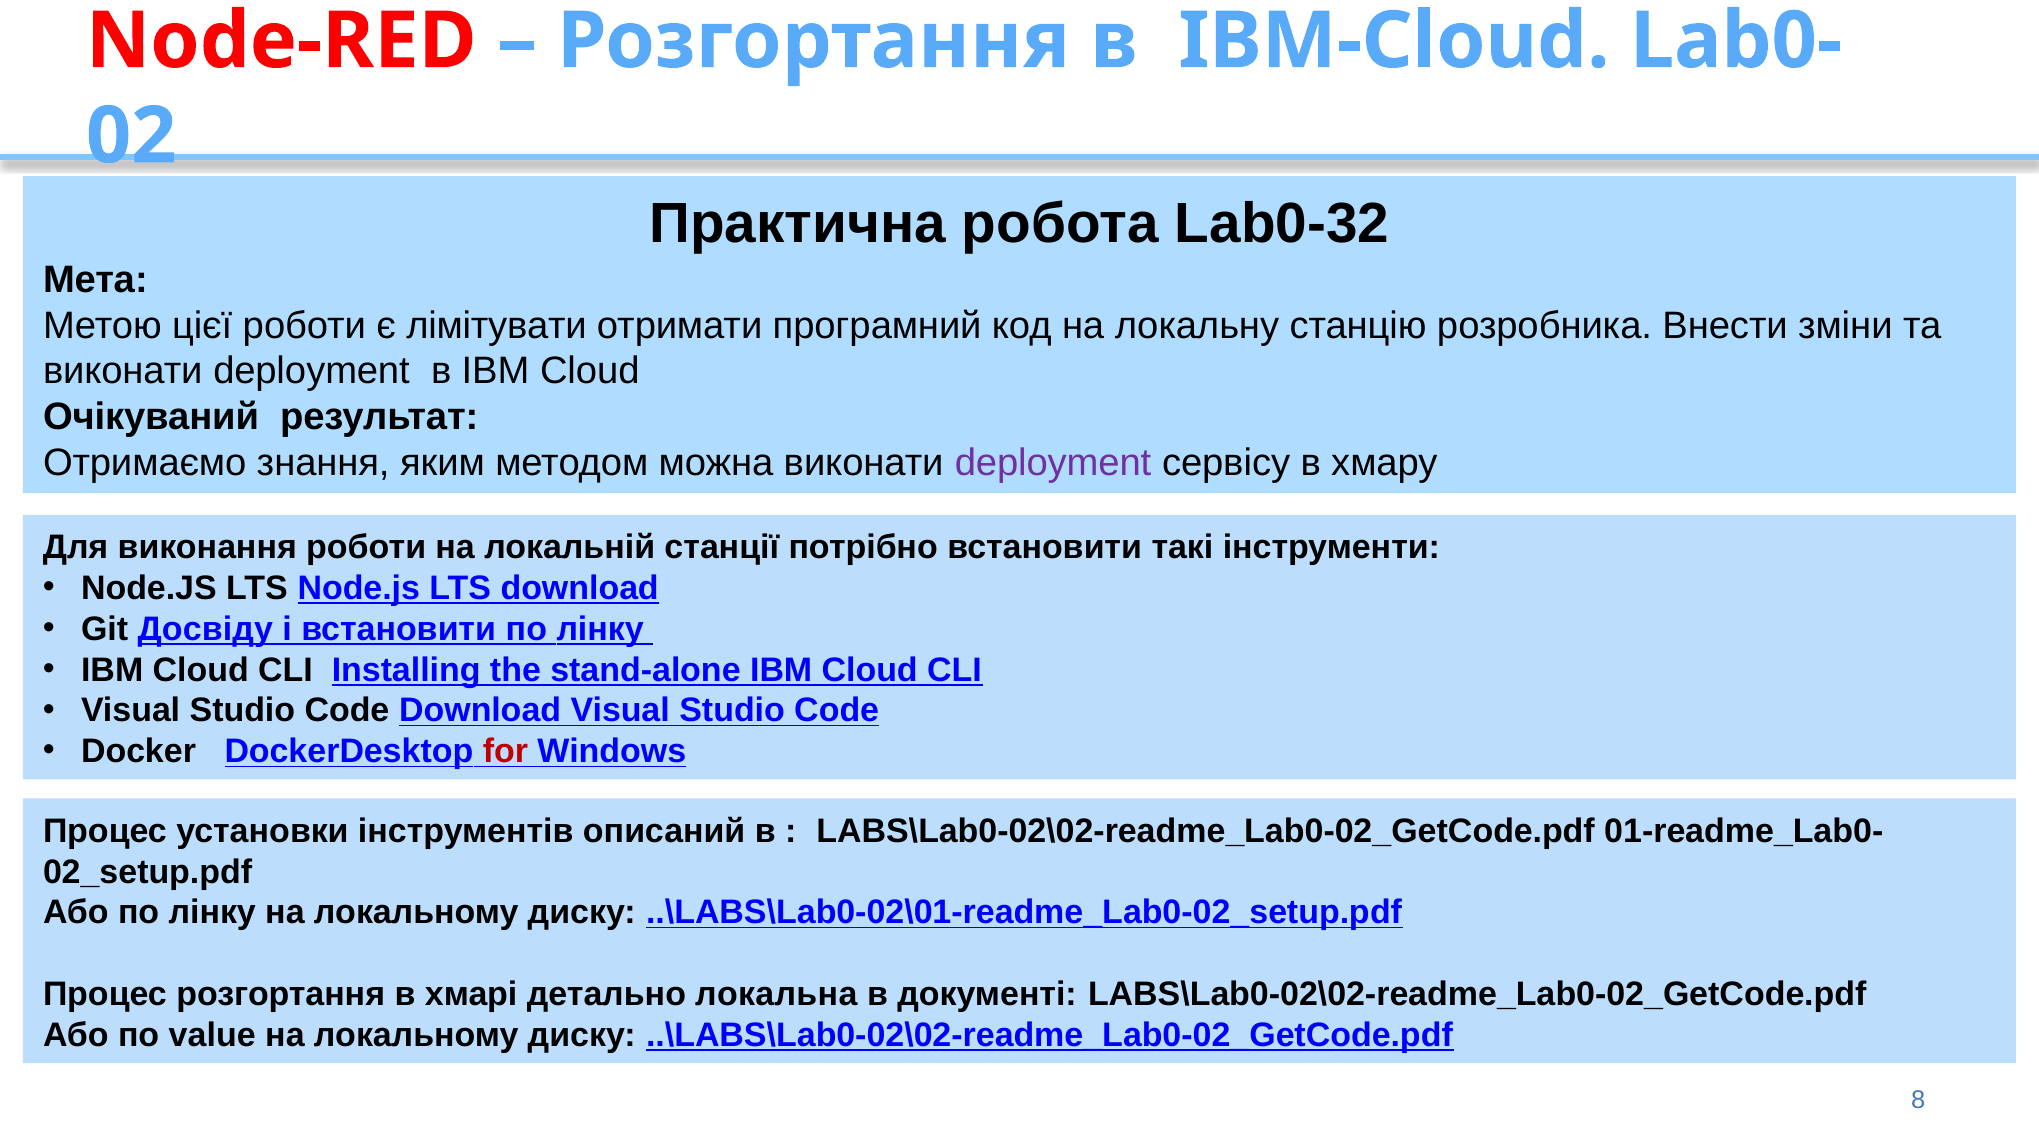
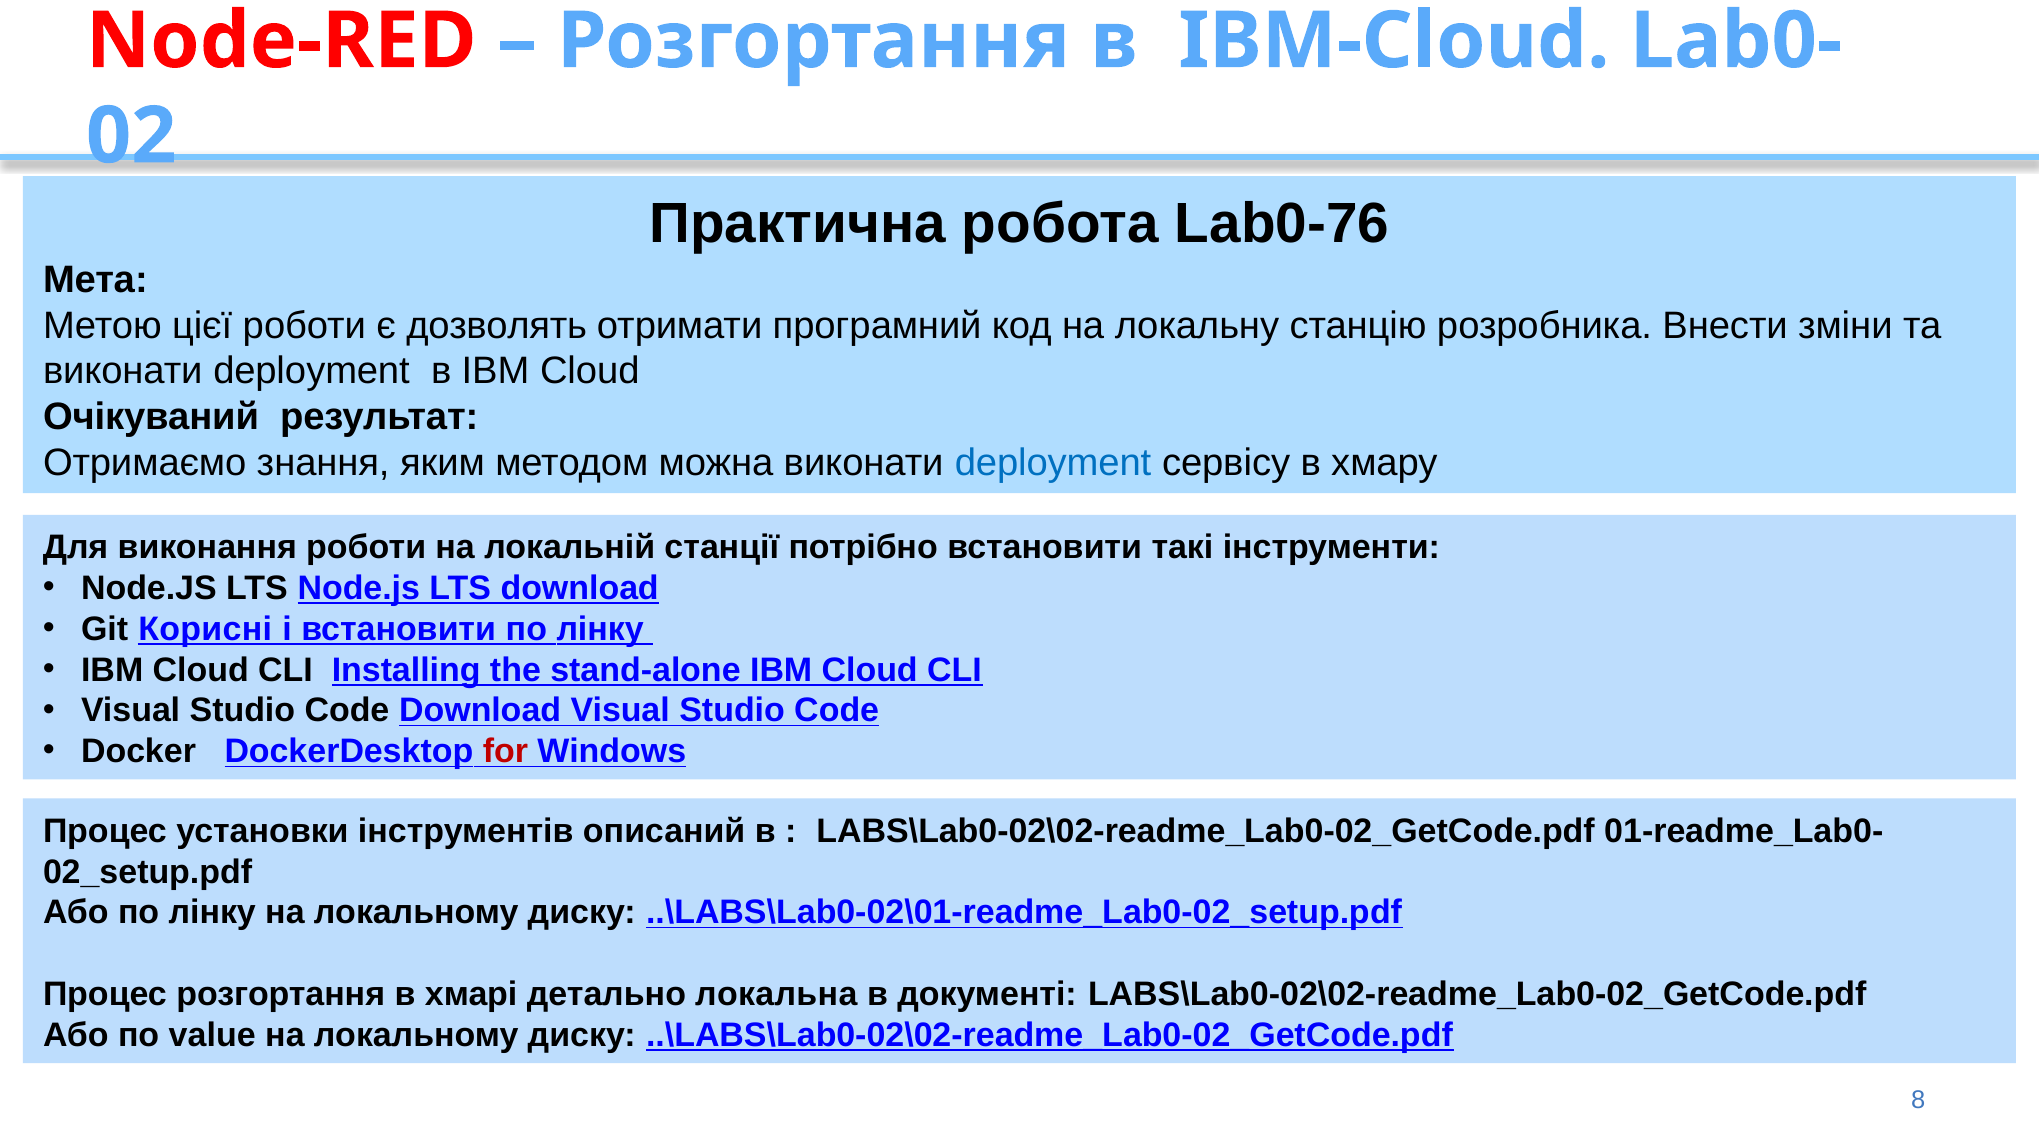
Lab0-32: Lab0-32 -> Lab0-76 (1282, 224)
лімітувати: лімітувати -> дозволять (497, 326)
deployment colour: purple -> blue (1053, 463)
Досвіду: Досвіду -> Корисні (205, 629)
